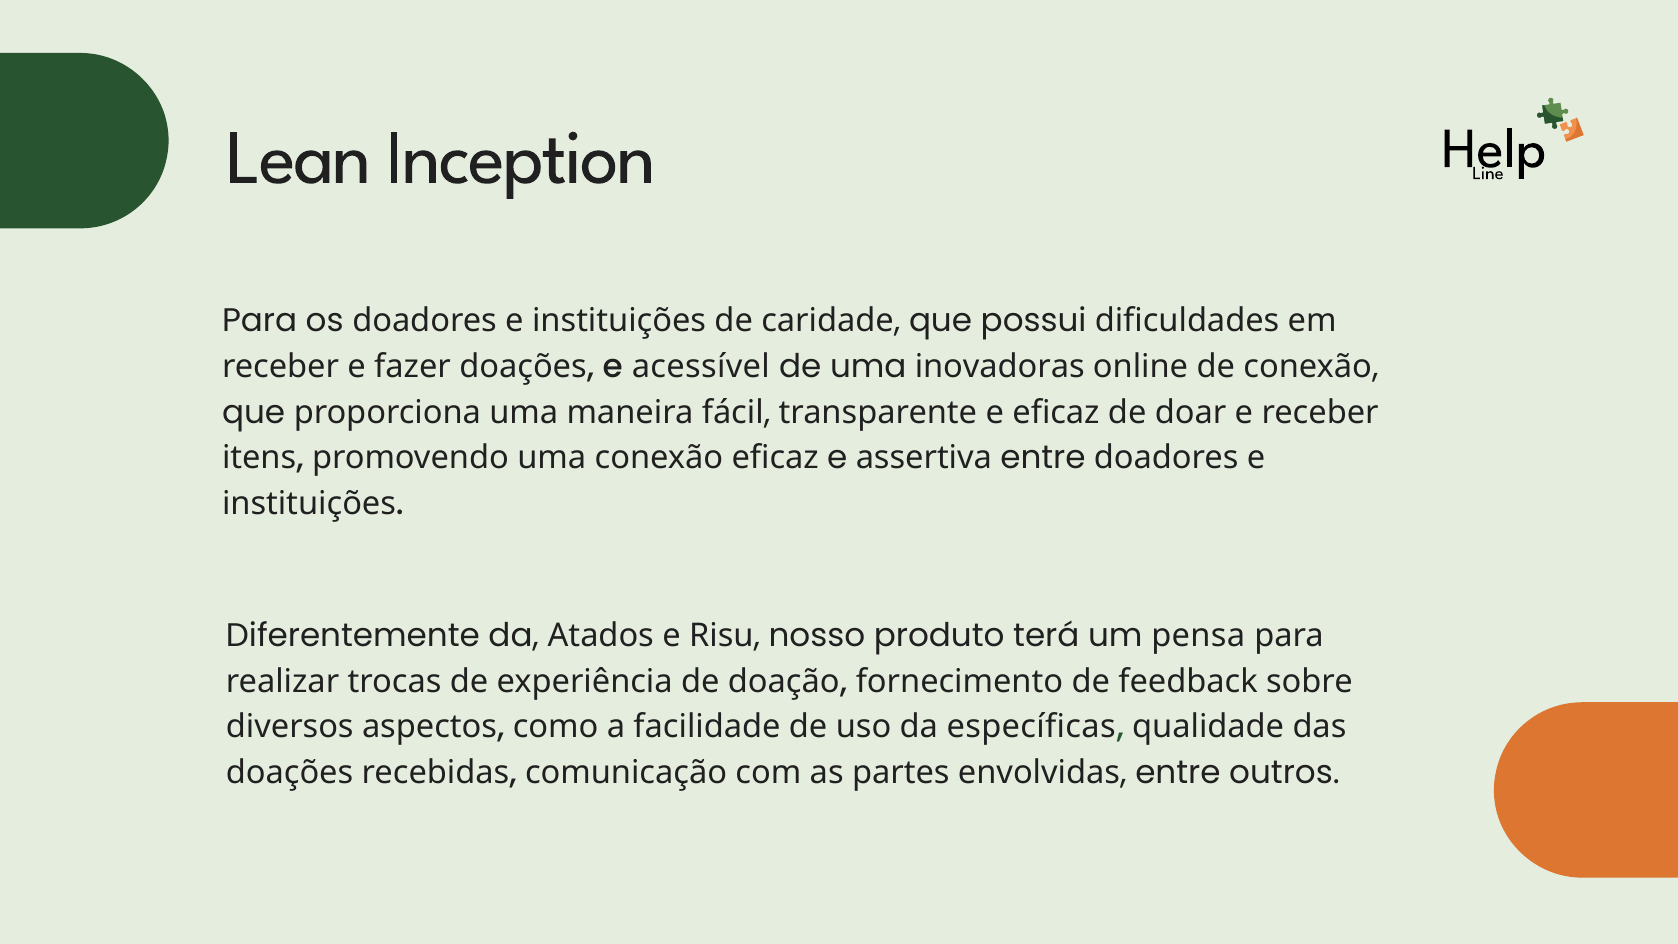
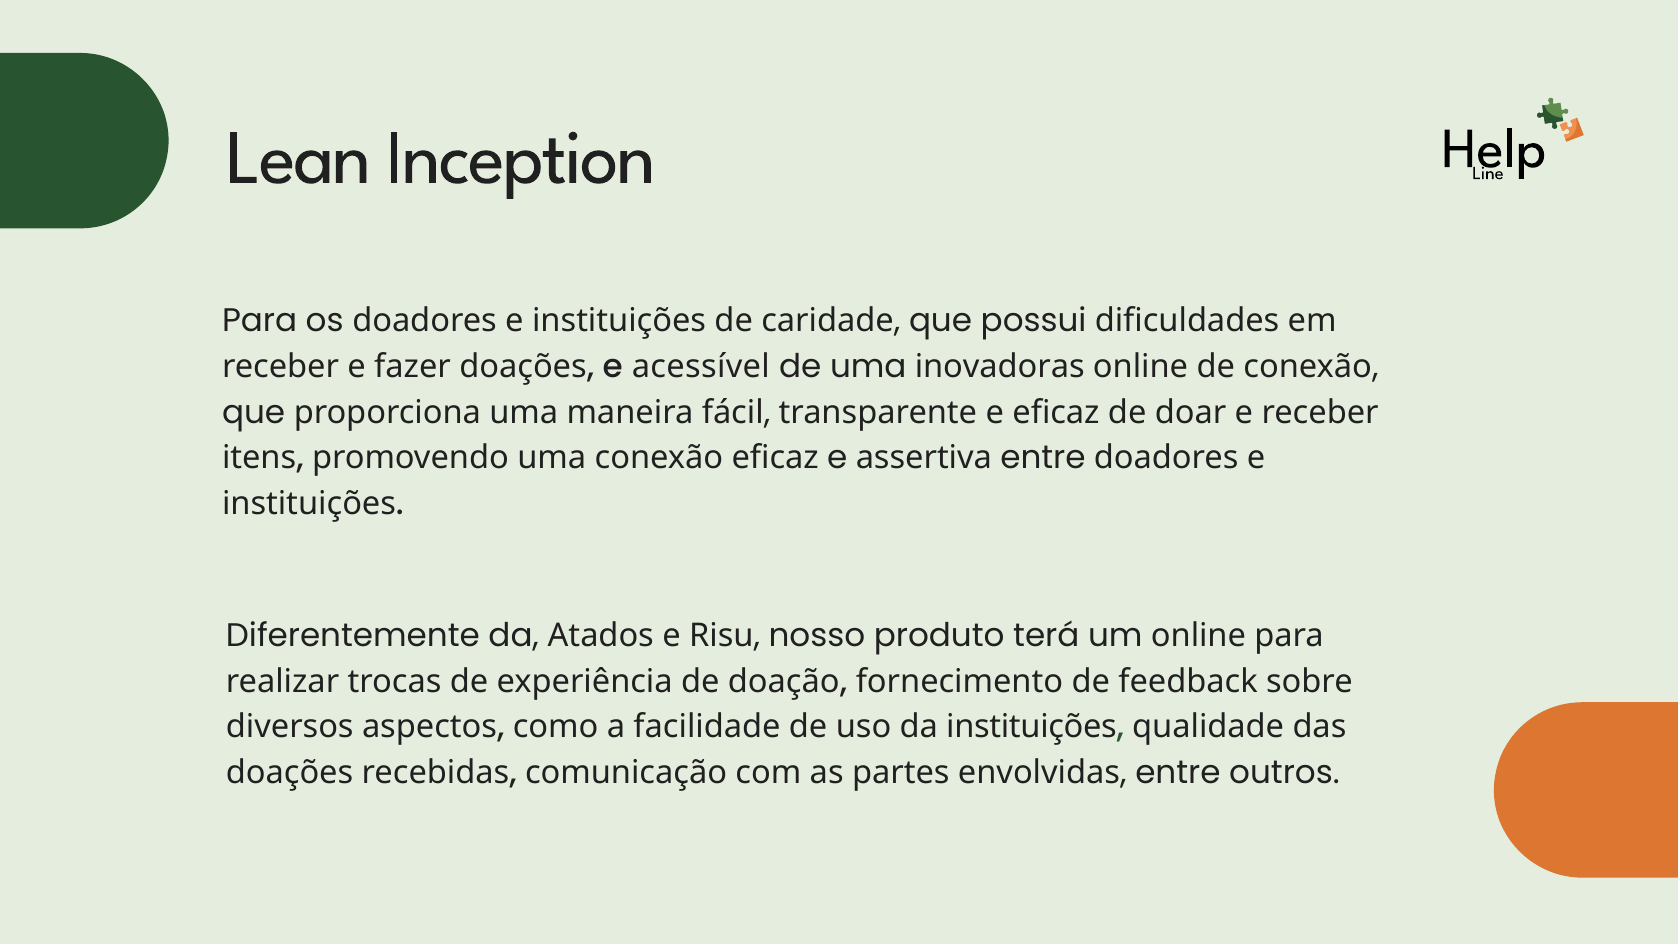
um pensa: pensa -> online (1198, 635)
da específicas: específicas -> instituições (1031, 727)
